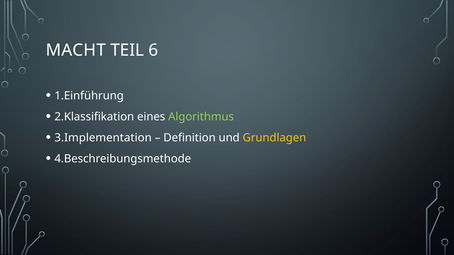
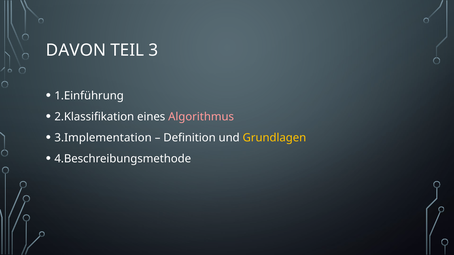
MACHT: MACHT -> DAVON (76, 50)
6: 6 -> 3 (153, 50)
Algorithmus colour: light green -> pink (201, 117)
